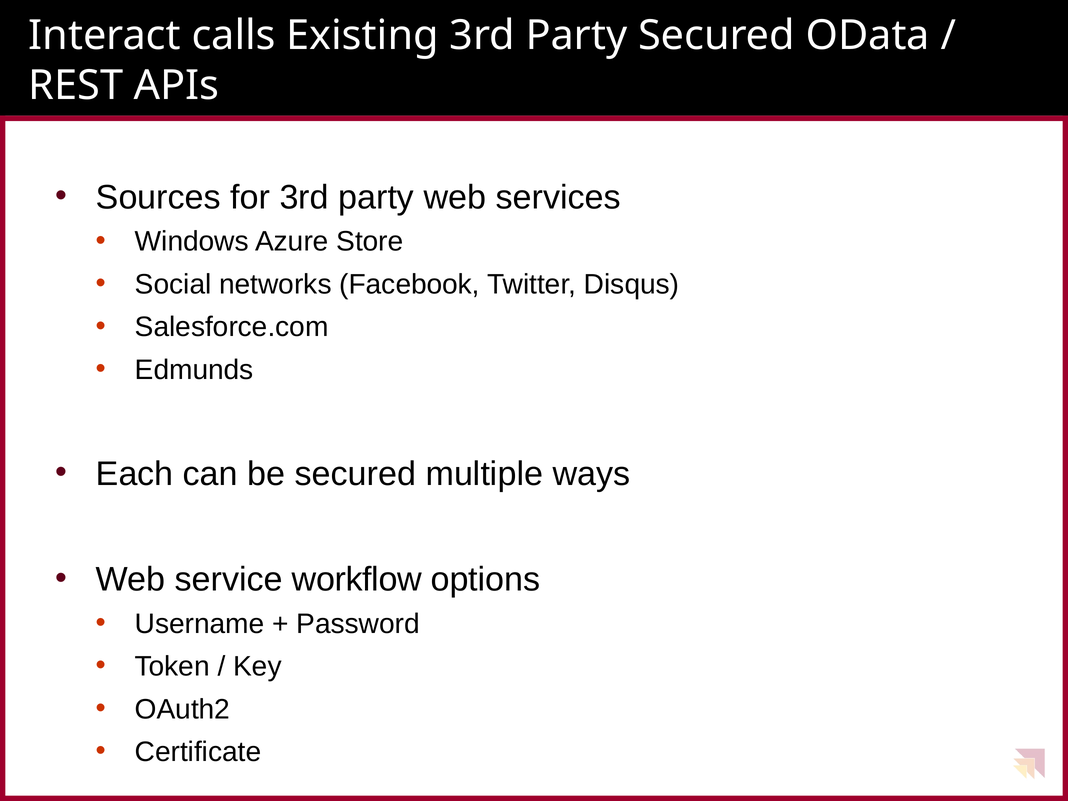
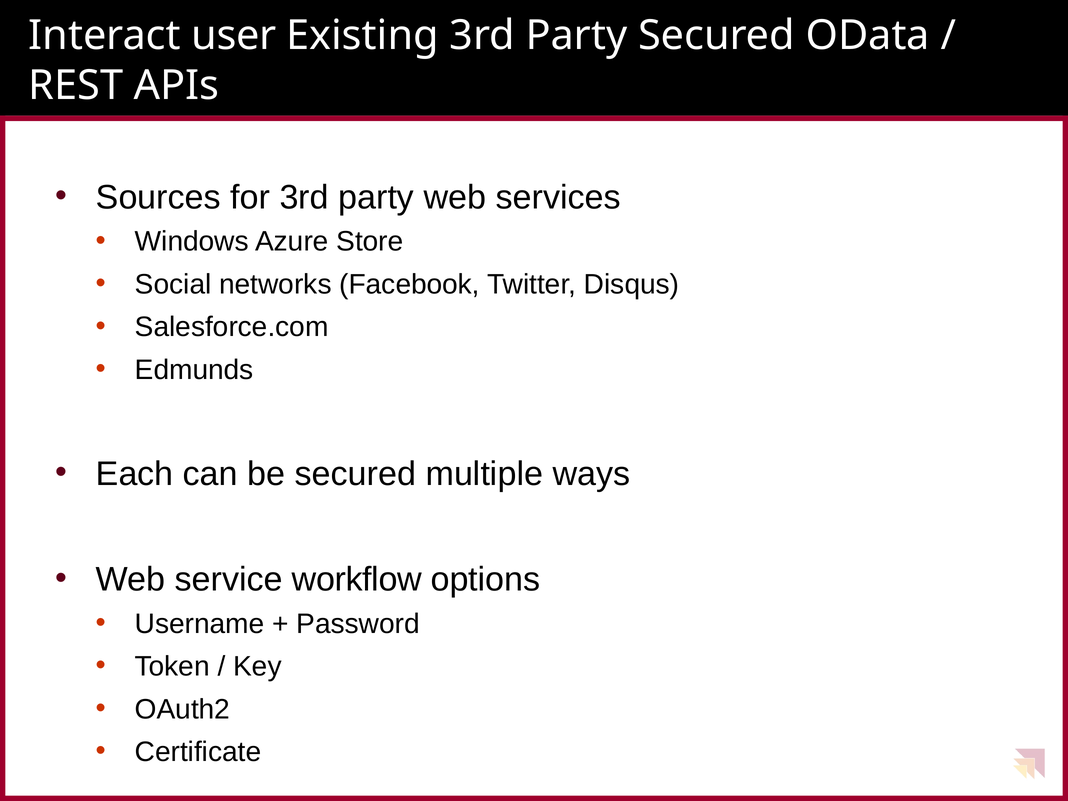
calls: calls -> user (234, 36)
